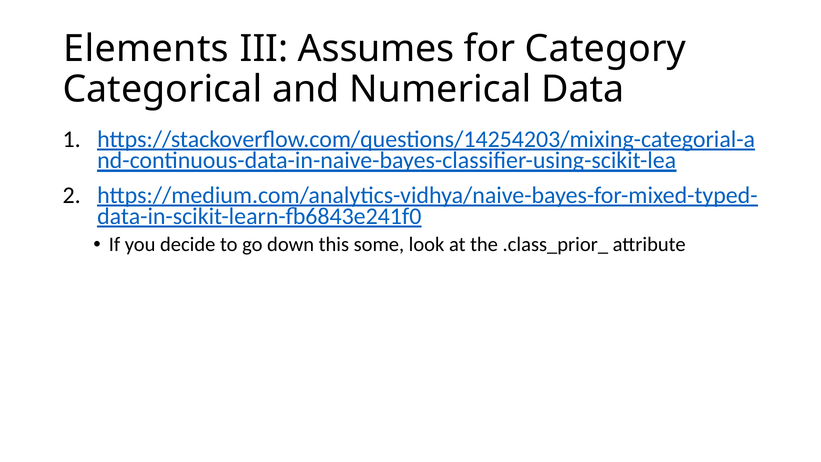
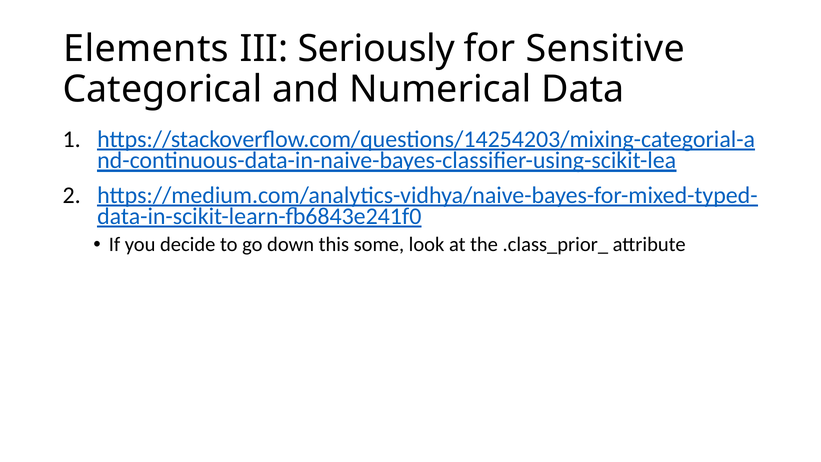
Assumes: Assumes -> Seriously (376, 49)
Category: Category -> Sensitive (605, 49)
